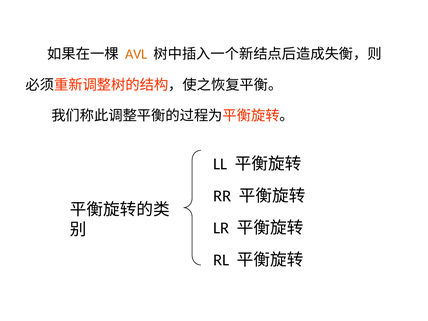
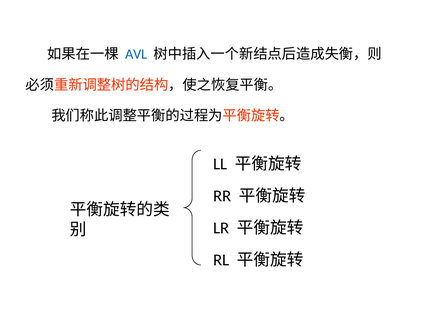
AVL colour: orange -> blue (136, 54)
